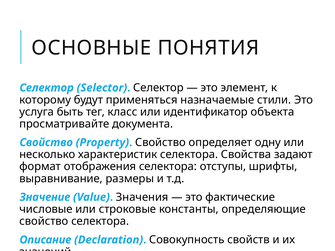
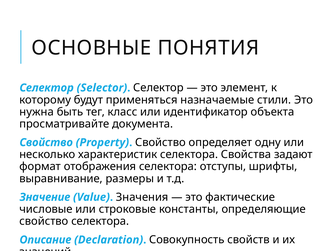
услуга: услуга -> нужна (37, 112)
